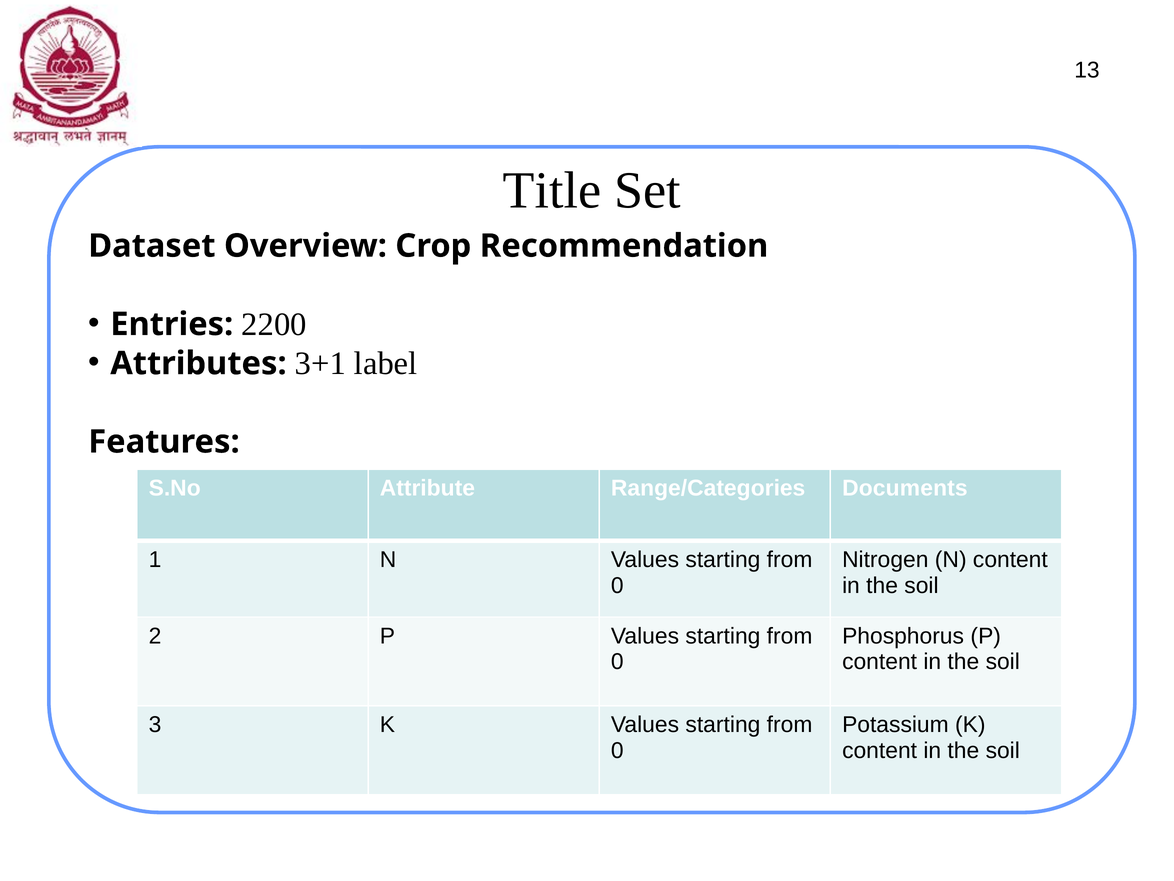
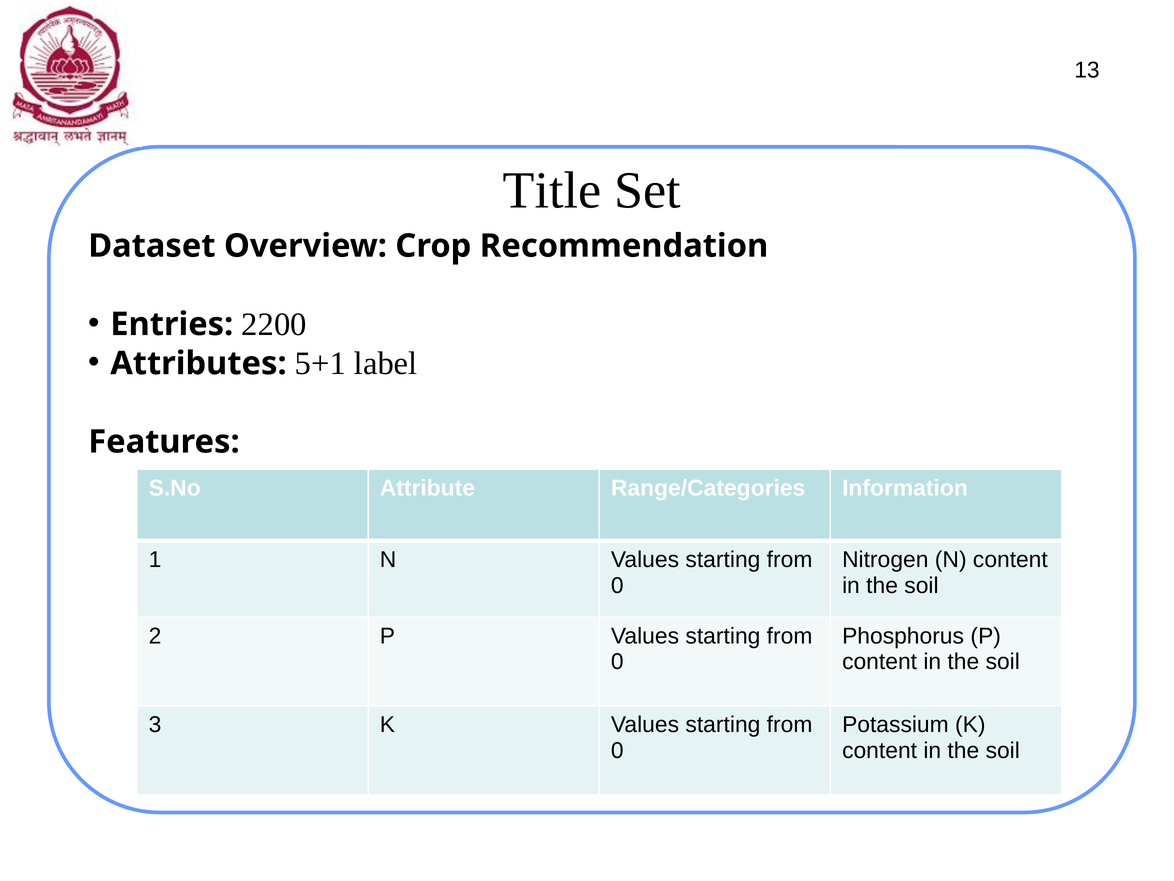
3+1: 3+1 -> 5+1 (320, 363)
Documents: Documents -> Information (905, 488)
